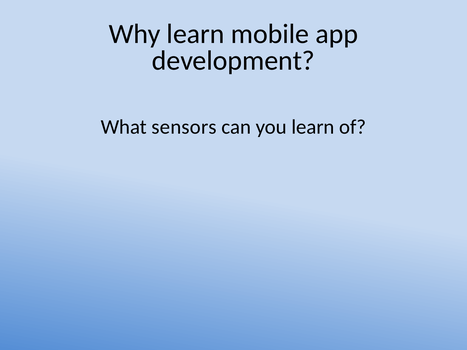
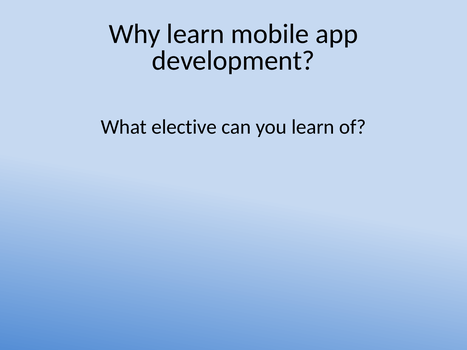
sensors: sensors -> elective (184, 127)
